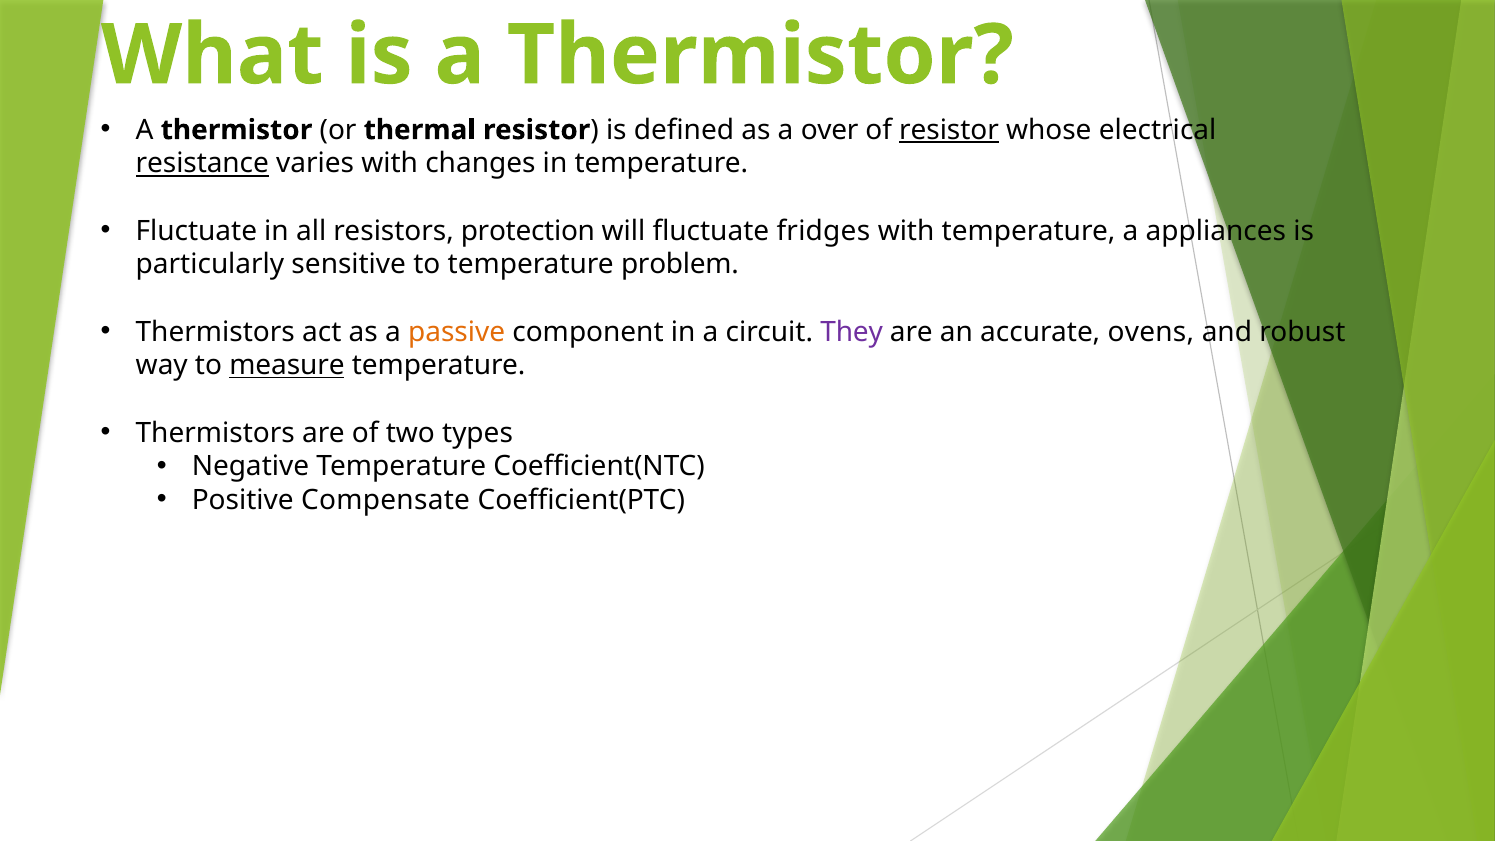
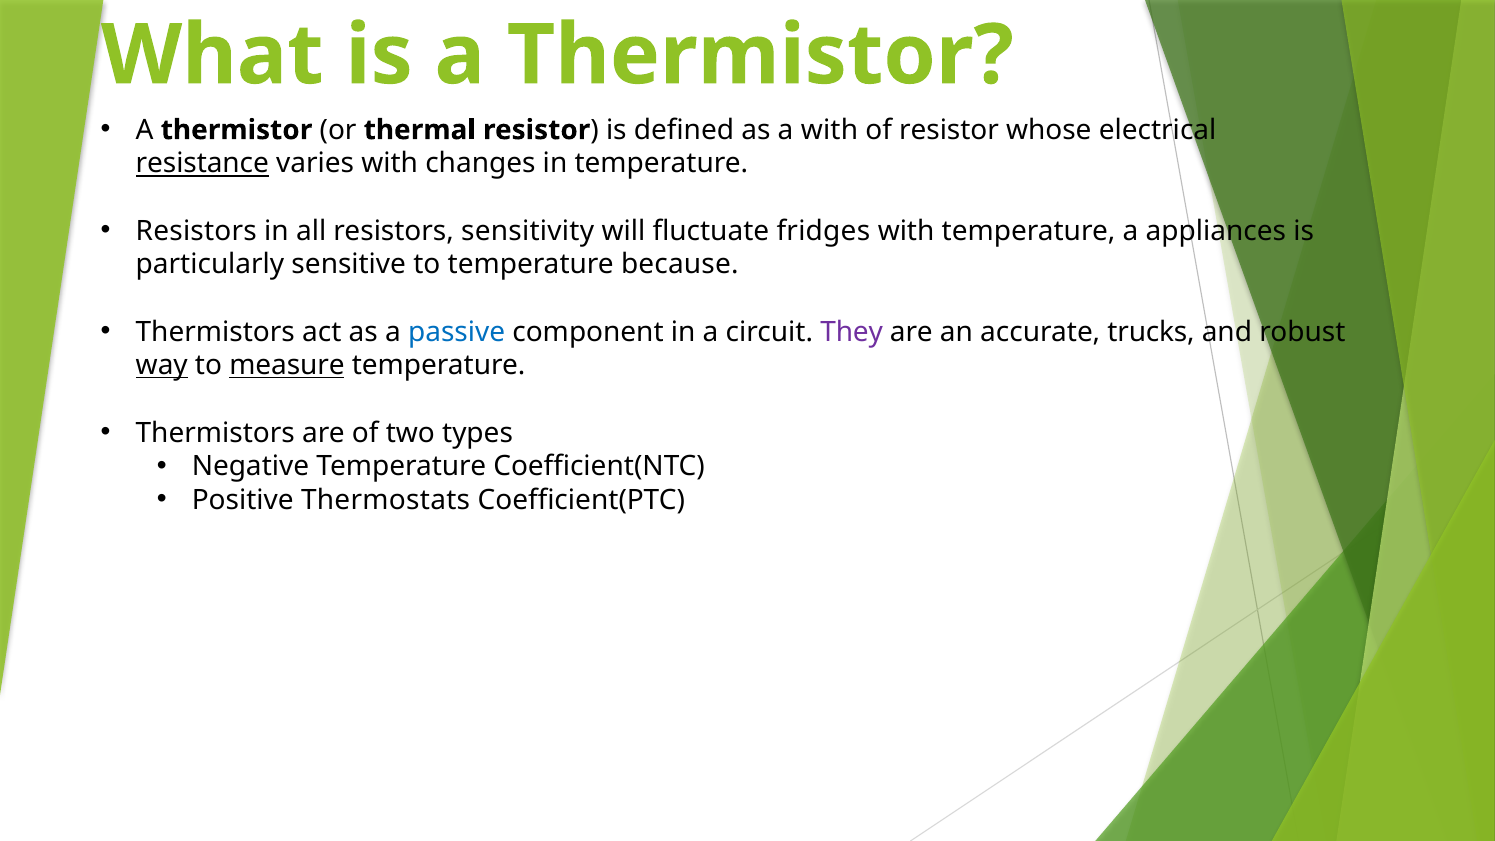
a over: over -> with (829, 130)
resistor underline: present -> none (949, 130)
Fluctuate: Fluctuate -> Resistors (196, 231)
protection: protection -> sensitivity (528, 231)
problem: problem -> because (680, 265)
passive colour: orange -> blue (457, 332)
ovens: ovens -> trucks (1151, 332)
way underline: none -> present (162, 365)
Compensate: Compensate -> Thermostats (386, 500)
